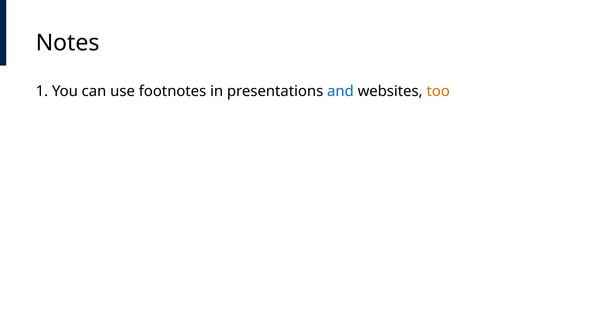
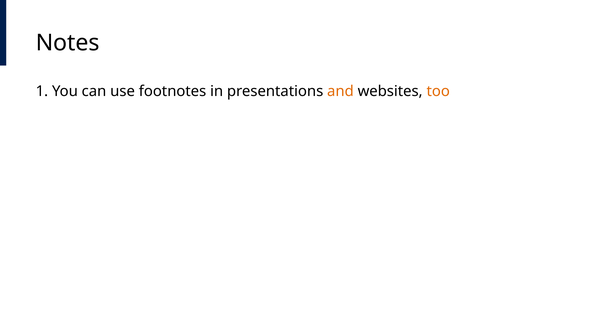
and colour: blue -> orange (340, 91)
